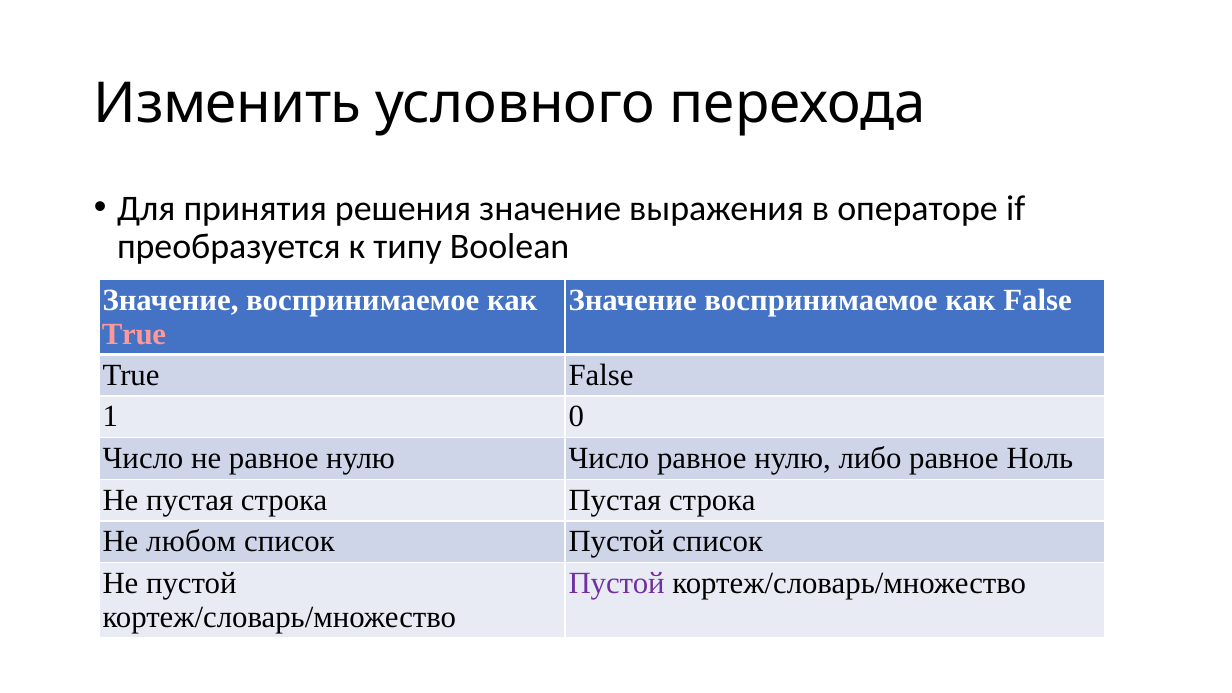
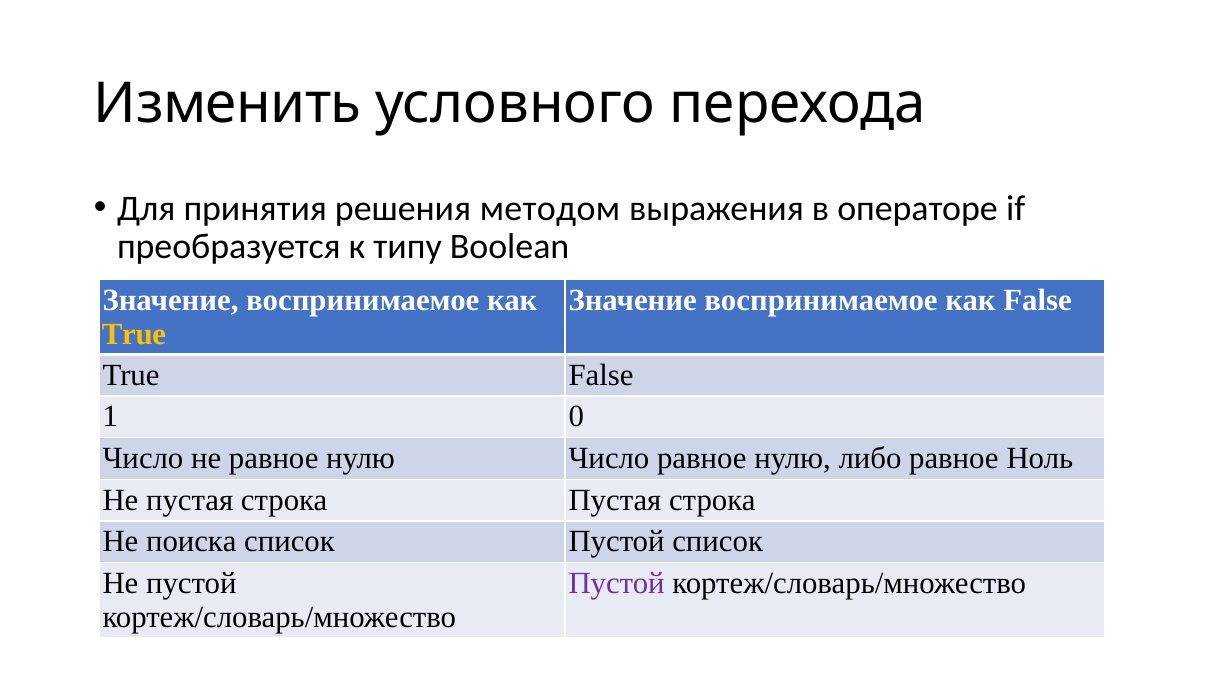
решения значение: значение -> методом (550, 208)
True colour: pink -> yellow (134, 334)
любом: любом -> поиска (191, 542)
